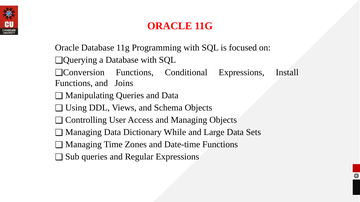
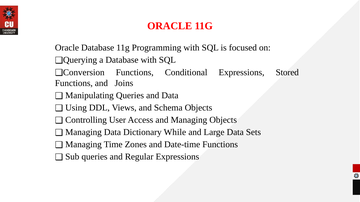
Install: Install -> Stored (287, 72)
